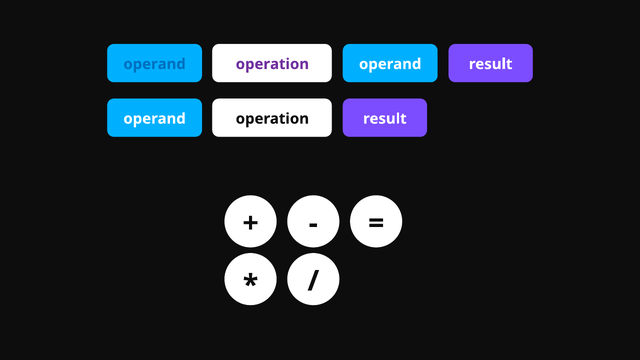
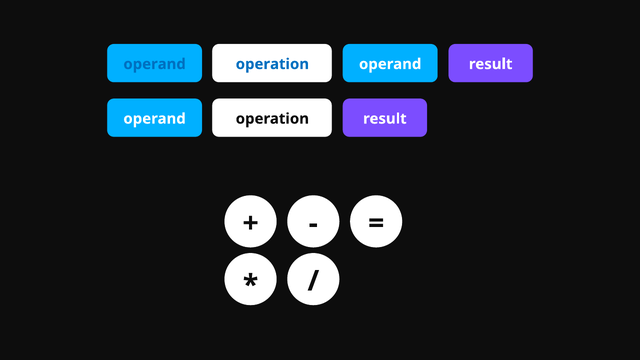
operation colour: purple -> blue (272, 64)
